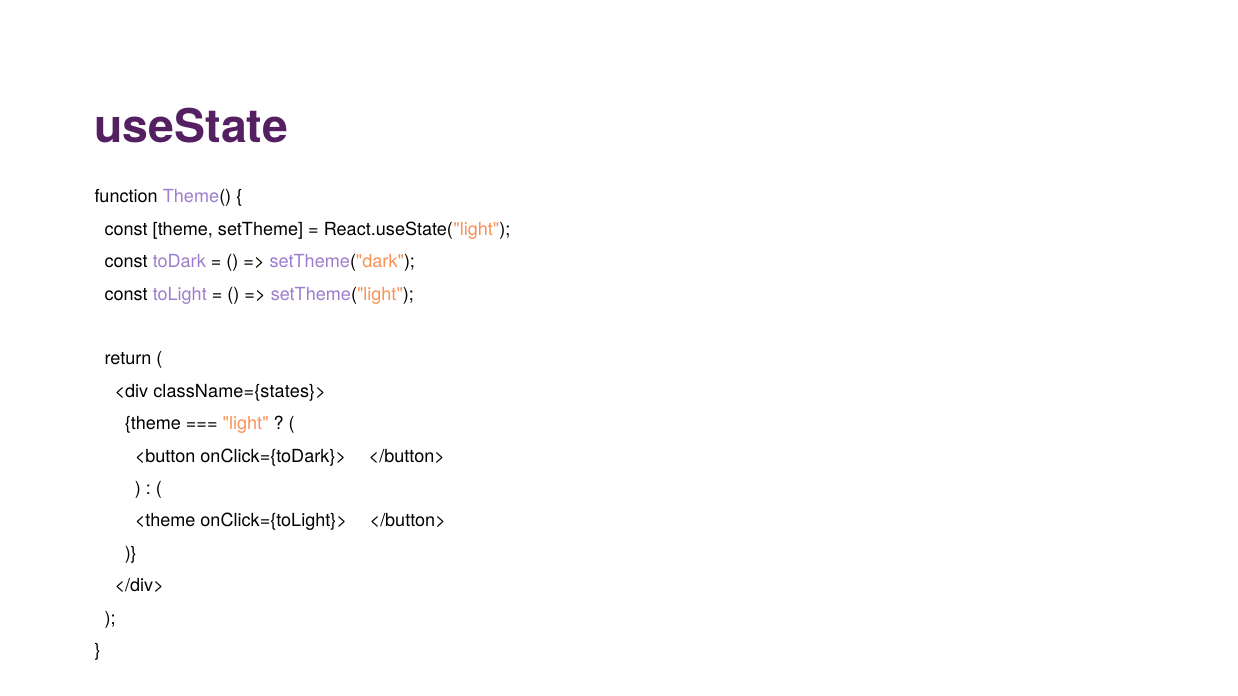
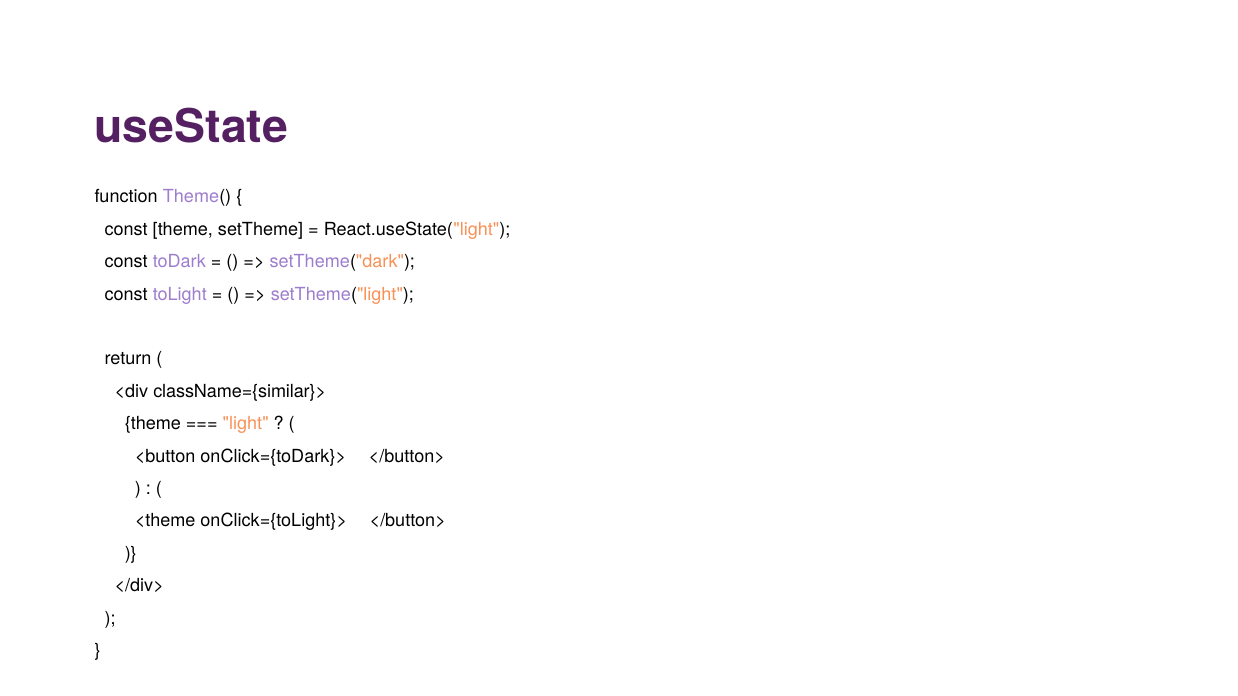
className={states}>: className={states}> -> className={similar}> (240, 392)
